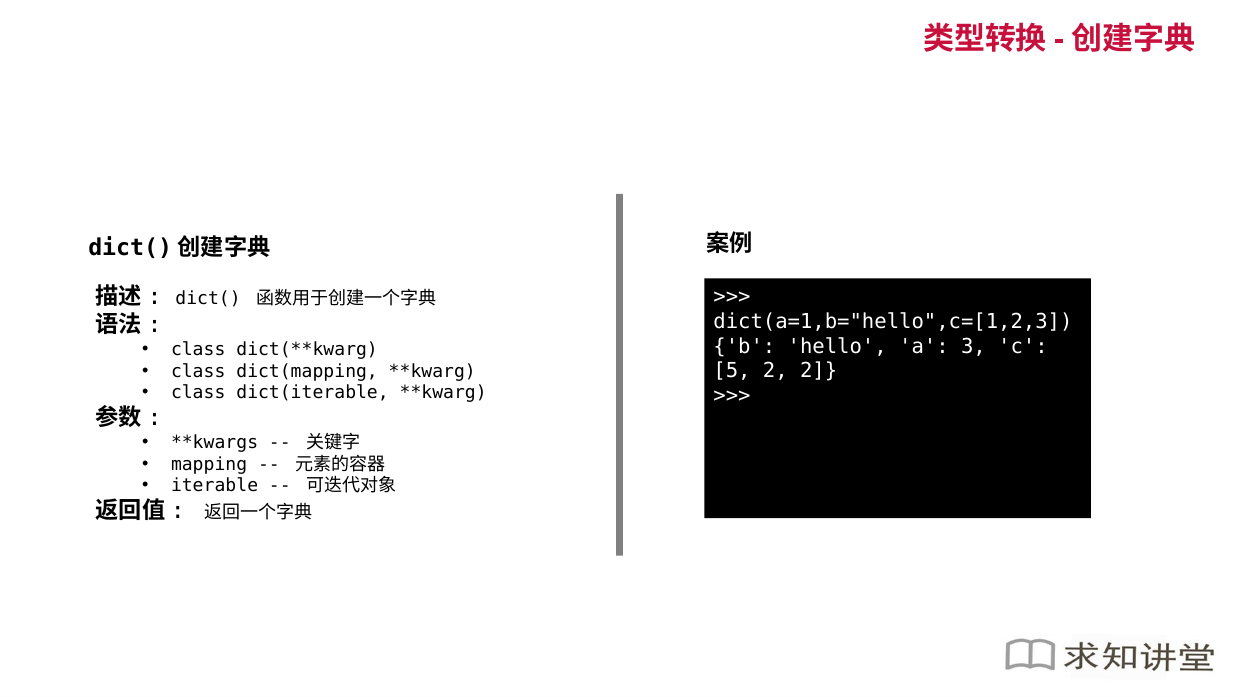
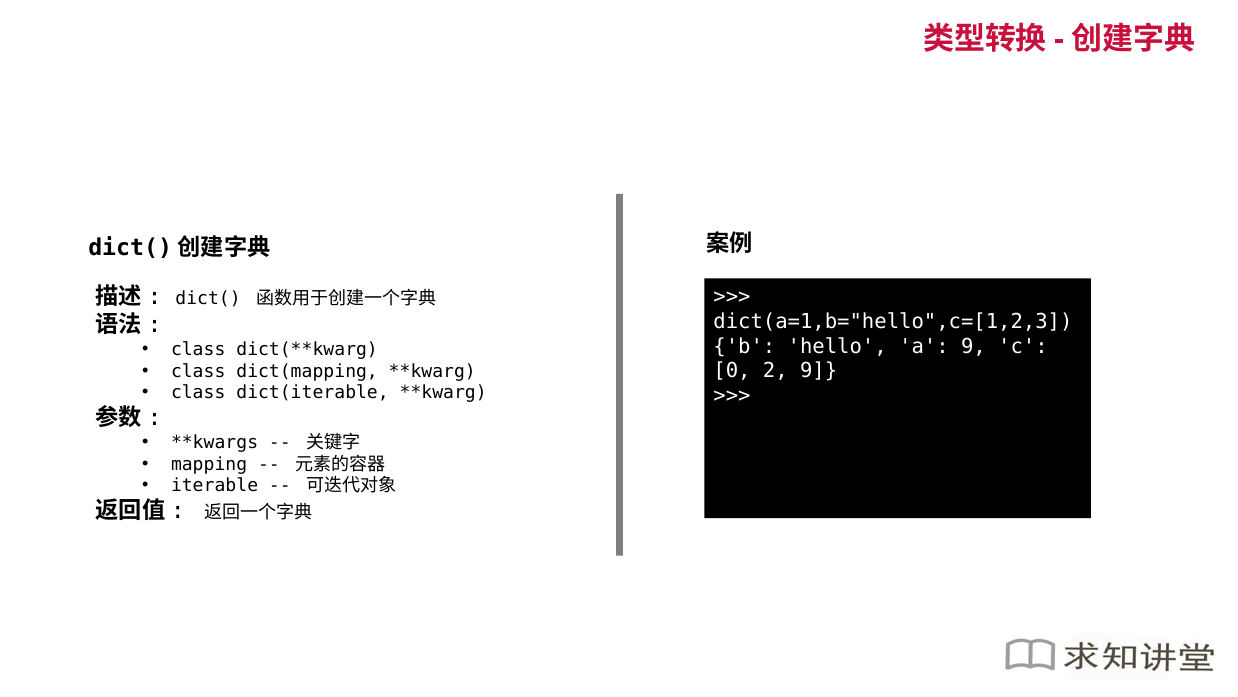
a 3: 3 -> 9 (973, 346)
5: 5 -> 0 (732, 371)
2 2: 2 -> 9 (819, 371)
